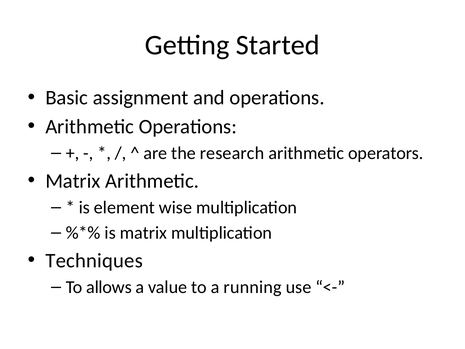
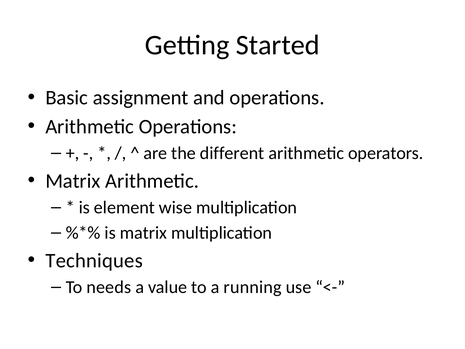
research: research -> different (232, 153)
allows: allows -> needs (109, 287)
